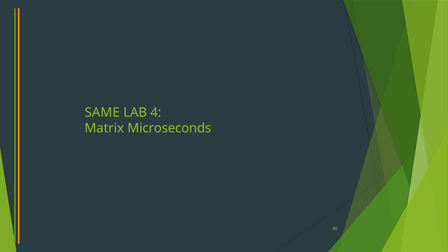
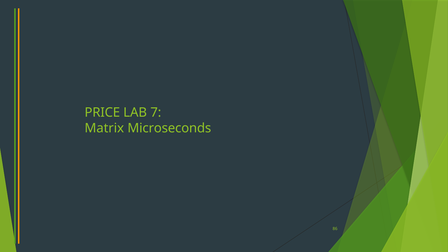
SAME: SAME -> PRICE (102, 113)
4: 4 -> 7 (156, 113)
